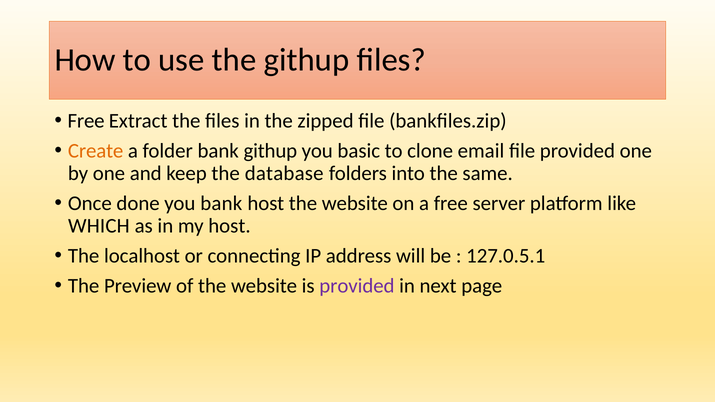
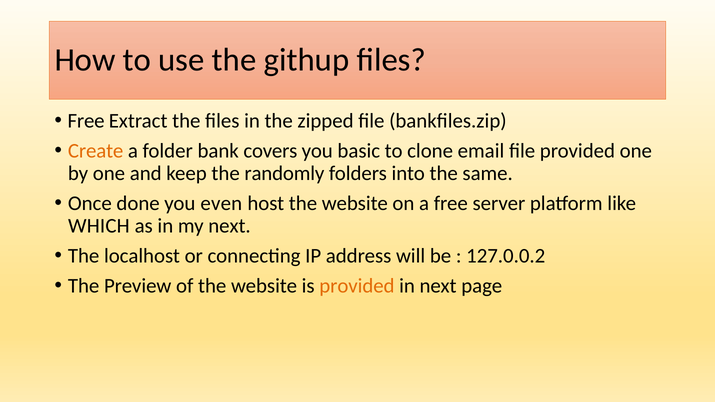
bank githup: githup -> covers (270, 151)
database: database -> randomly (284, 173)
you bank: bank -> even (221, 203)
my host: host -> next (229, 226)
127.0.5.1: 127.0.5.1 -> 127.0.0.2 (506, 256)
provided colour: purple -> orange (357, 286)
